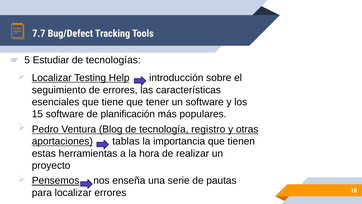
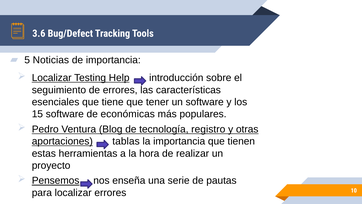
7.7: 7.7 -> 3.6 (39, 33)
Estudiar: Estudiar -> Noticias (51, 60)
de tecnologías: tecnologías -> importancia (113, 60)
planificación: planificación -> económicas (128, 114)
